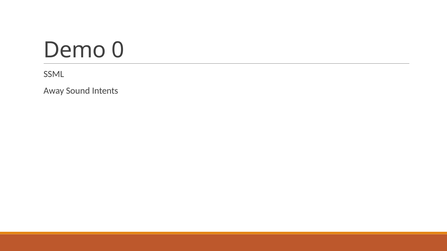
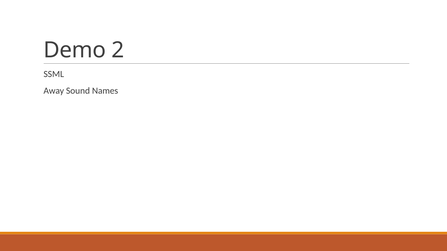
0: 0 -> 2 (118, 50)
Intents: Intents -> Names (105, 91)
